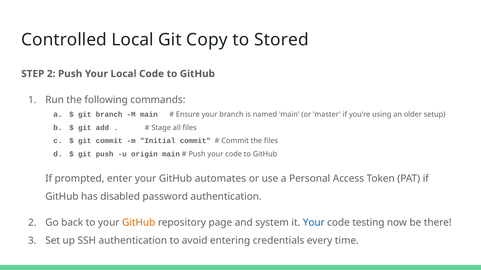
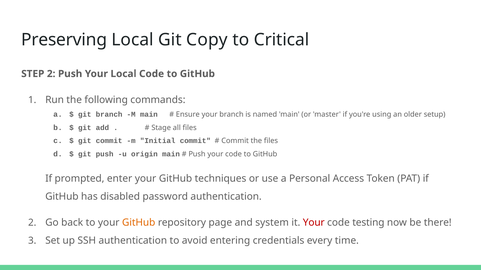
Controlled: Controlled -> Preserving (64, 40)
Stored: Stored -> Critical (282, 40)
automates: automates -> techniques (221, 179)
Your colour: blue -> red (314, 223)
